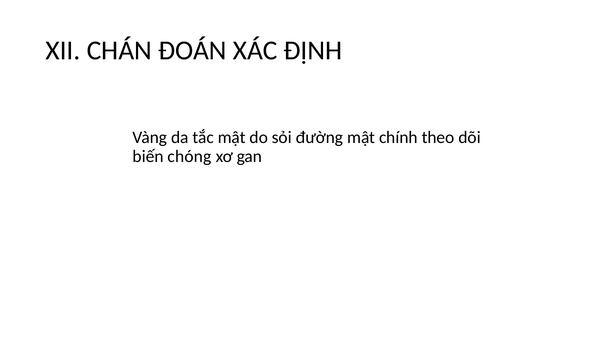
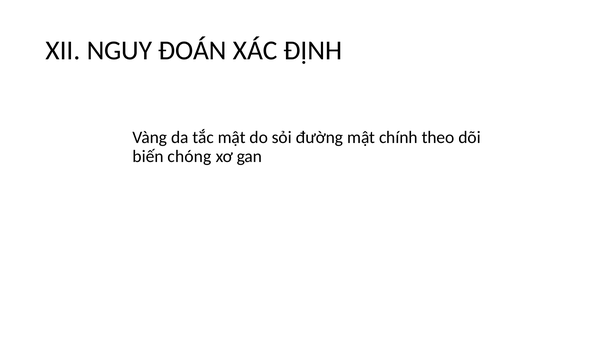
CHÁN: CHÁN -> NGUY (119, 50)
